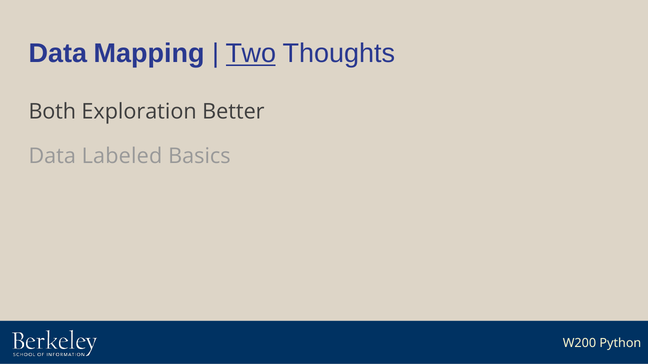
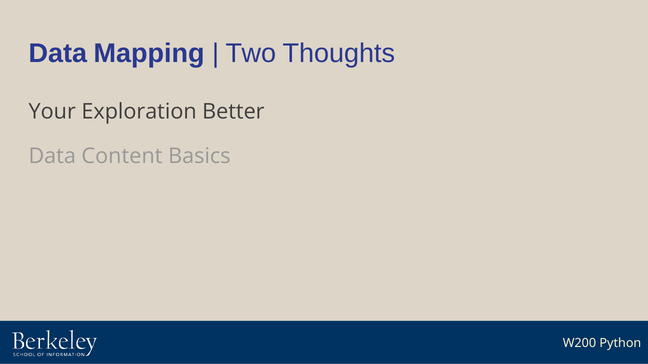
Two underline: present -> none (251, 54)
Both: Both -> Your (52, 112)
Labeled: Labeled -> Content (122, 156)
